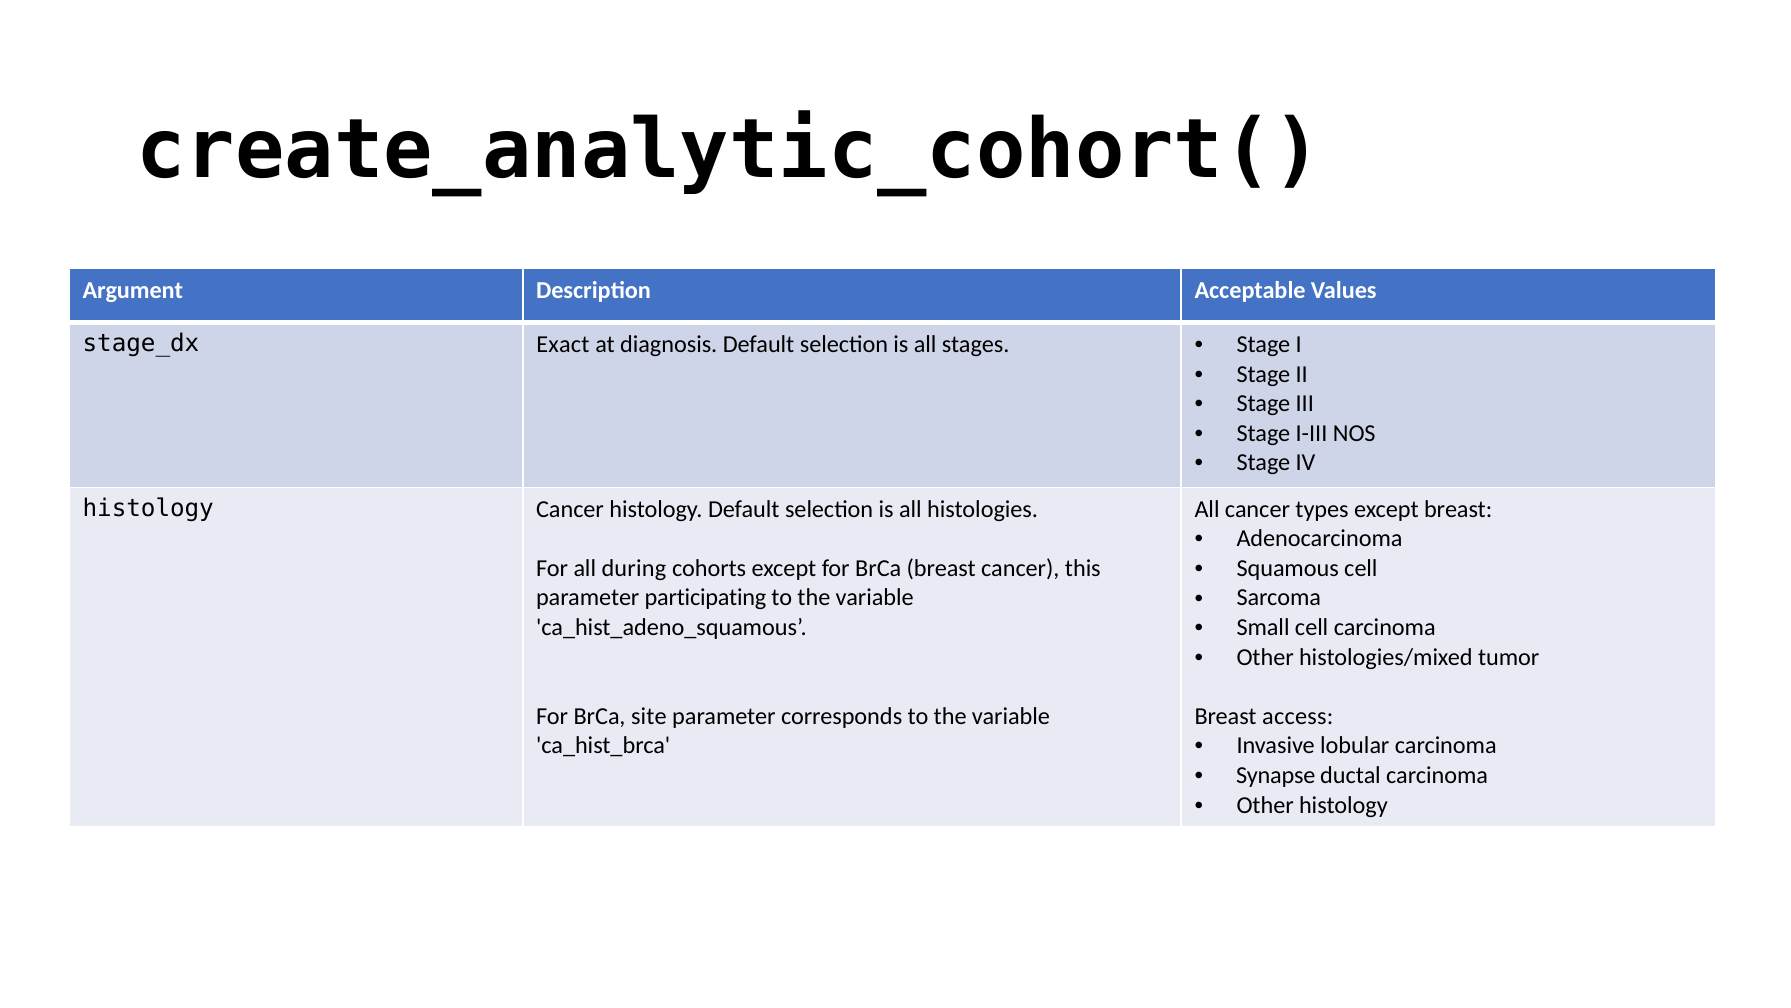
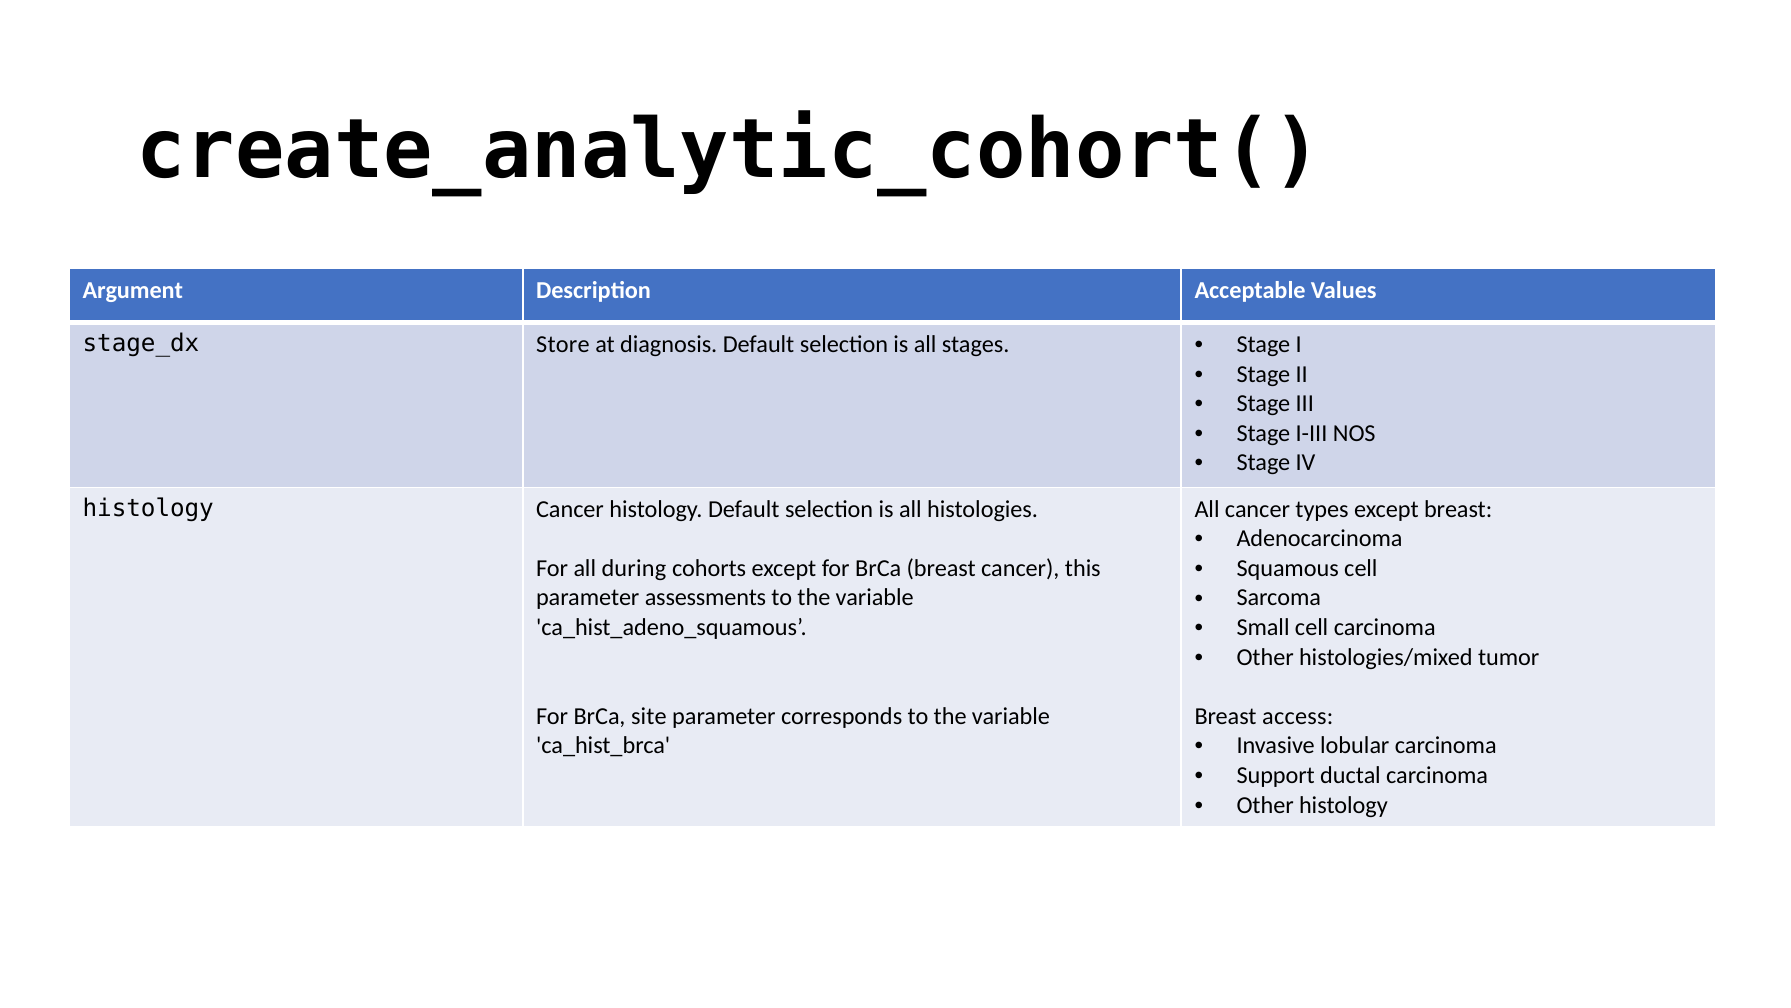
Exact: Exact -> Store (563, 344)
participating: participating -> assessments (706, 598)
Synapse: Synapse -> Support (1276, 775)
